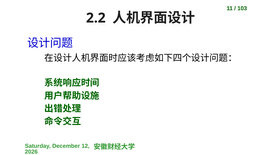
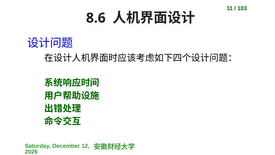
2.2: 2.2 -> 8.6 (96, 18)
